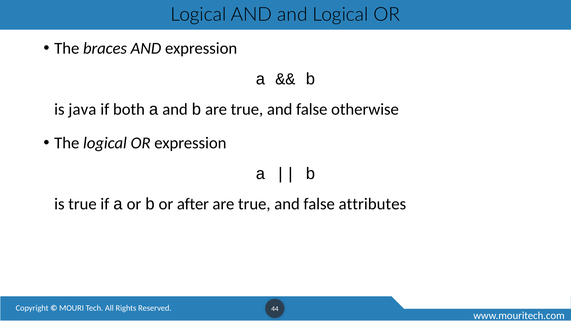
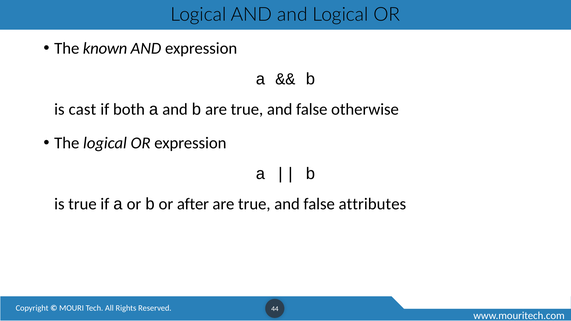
braces: braces -> known (105, 48)
java: java -> cast (82, 109)
